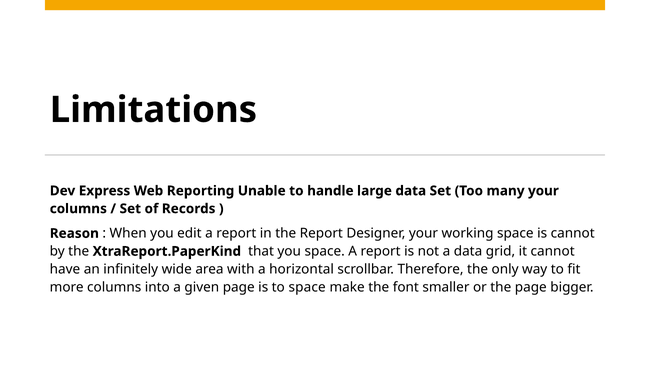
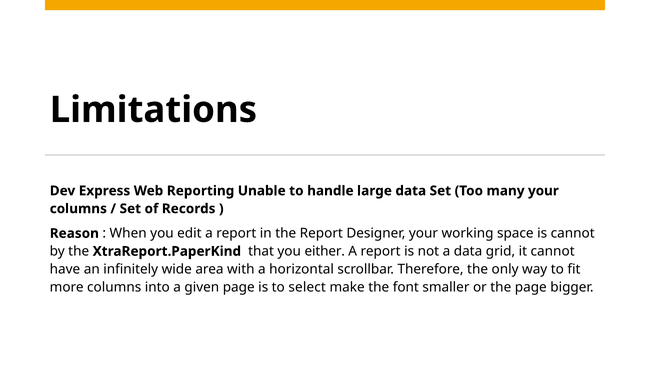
you space: space -> either (325, 251)
to space: space -> select (307, 287)
